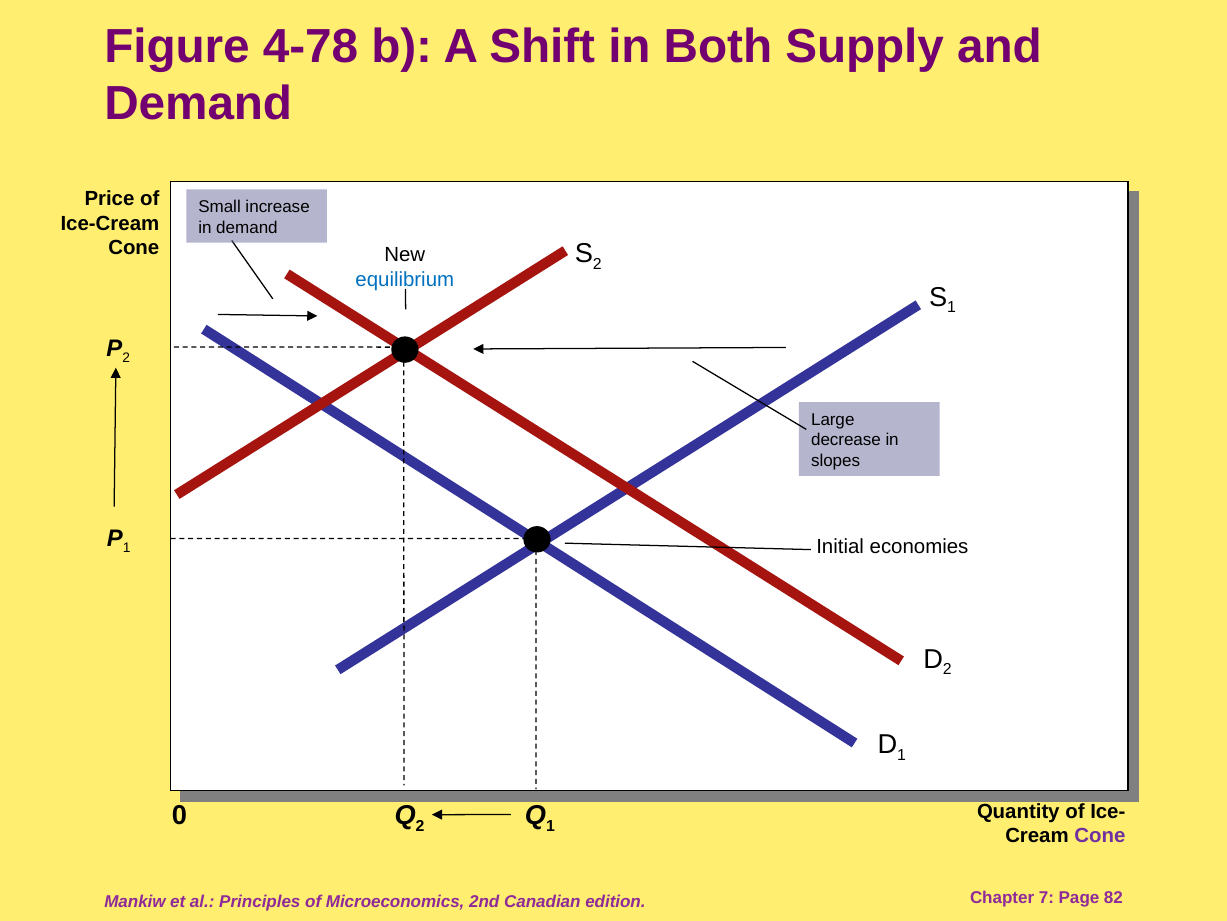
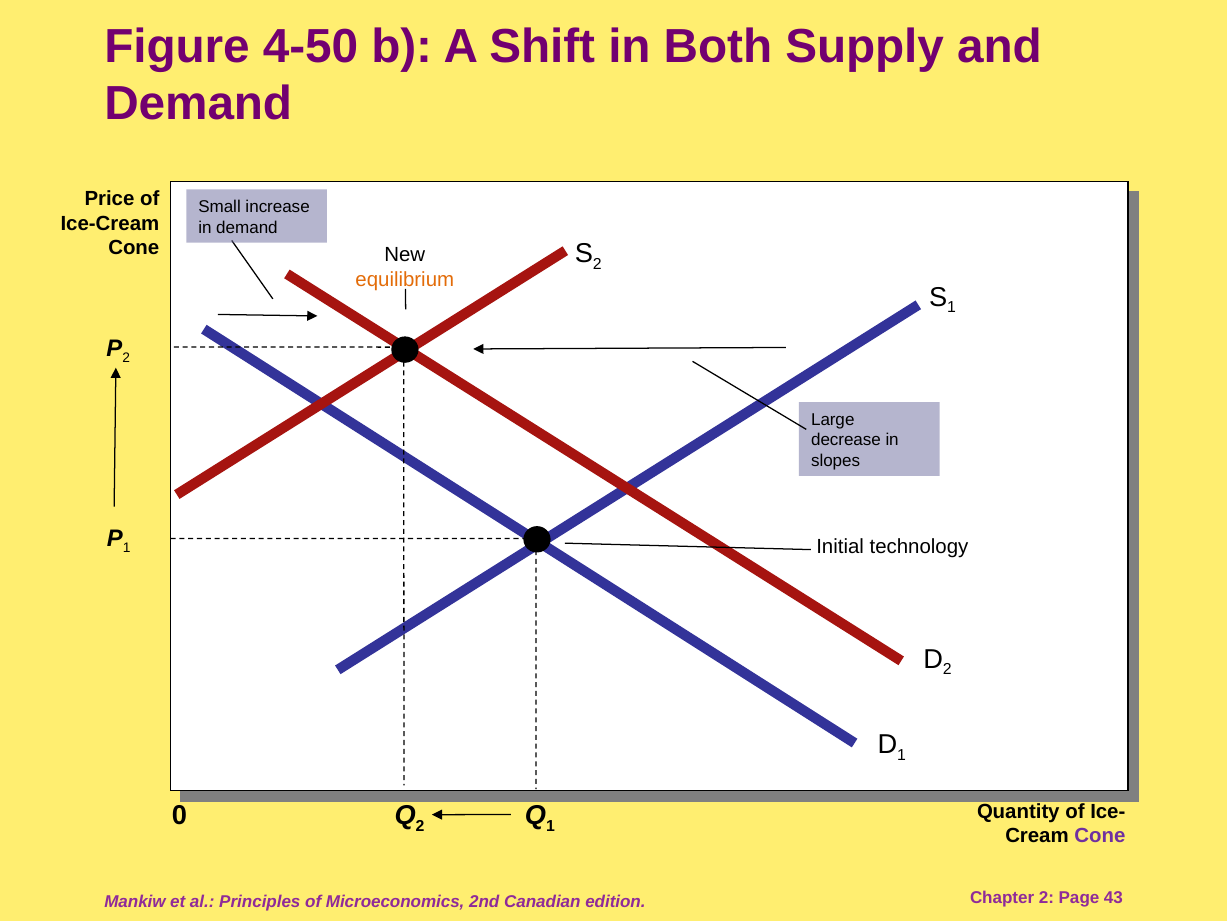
4-78: 4-78 -> 4-50 (311, 46)
equilibrium colour: blue -> orange (405, 279)
economies: economies -> technology (919, 547)
Chapter 7: 7 -> 2 (1046, 897)
82: 82 -> 43 (1113, 897)
